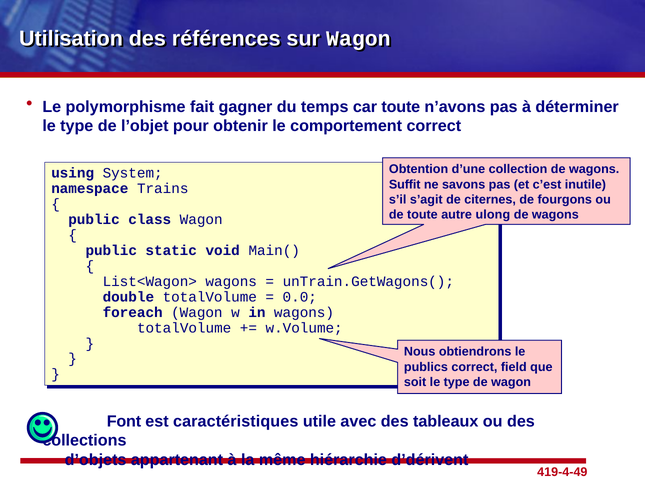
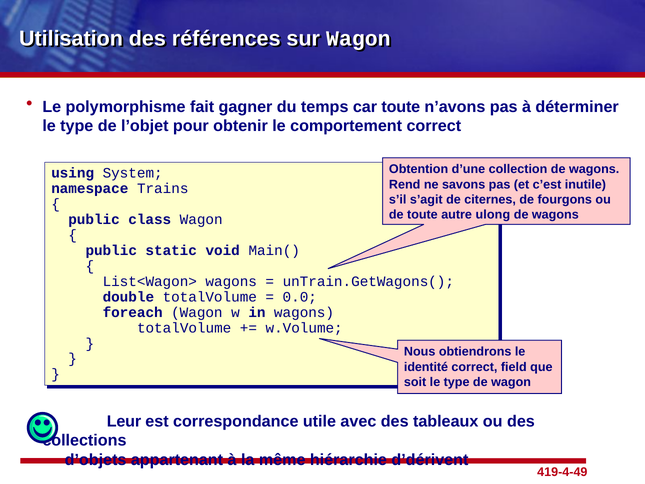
Suffit: Suffit -> Rend (405, 184)
publics: publics -> identité (426, 367)
Font: Font -> Leur (124, 421)
caractéristiques: caractéristiques -> correspondance (236, 421)
